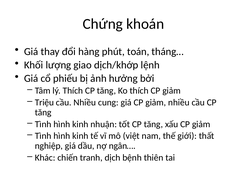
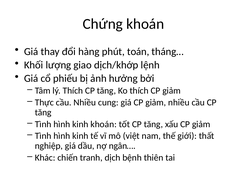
Triệu: Triệu -> Thực (44, 103)
kinh nhuận: nhuận -> khoán (104, 124)
